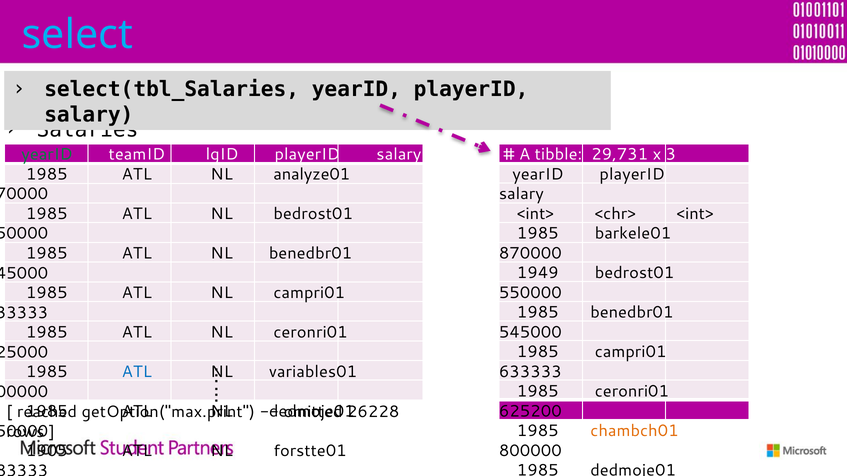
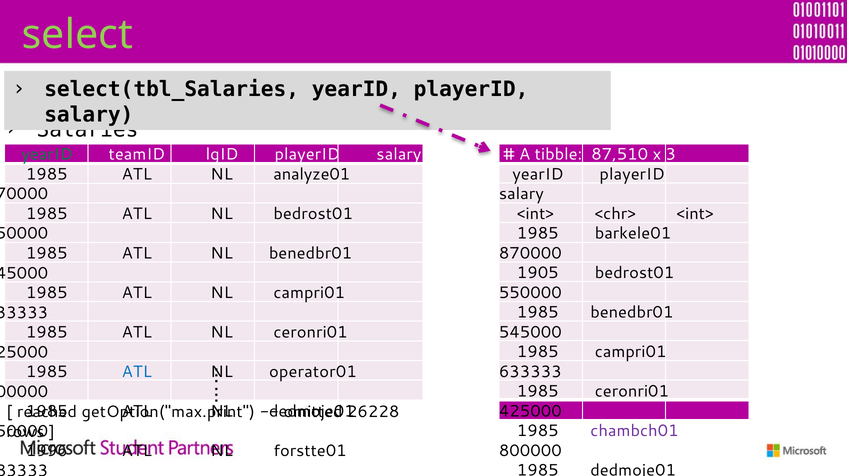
select colour: light blue -> light green (77, 35)
29,731: 29,731 -> 87,510 (620, 155)
1949: 1949 -> 1905 (538, 273)
variables01: variables01 -> operator01 (313, 372)
625200: 625200 -> 425000 (530, 412)
chambch01 colour: orange -> purple (634, 431)
1905: 1905 -> 1996 (47, 451)
